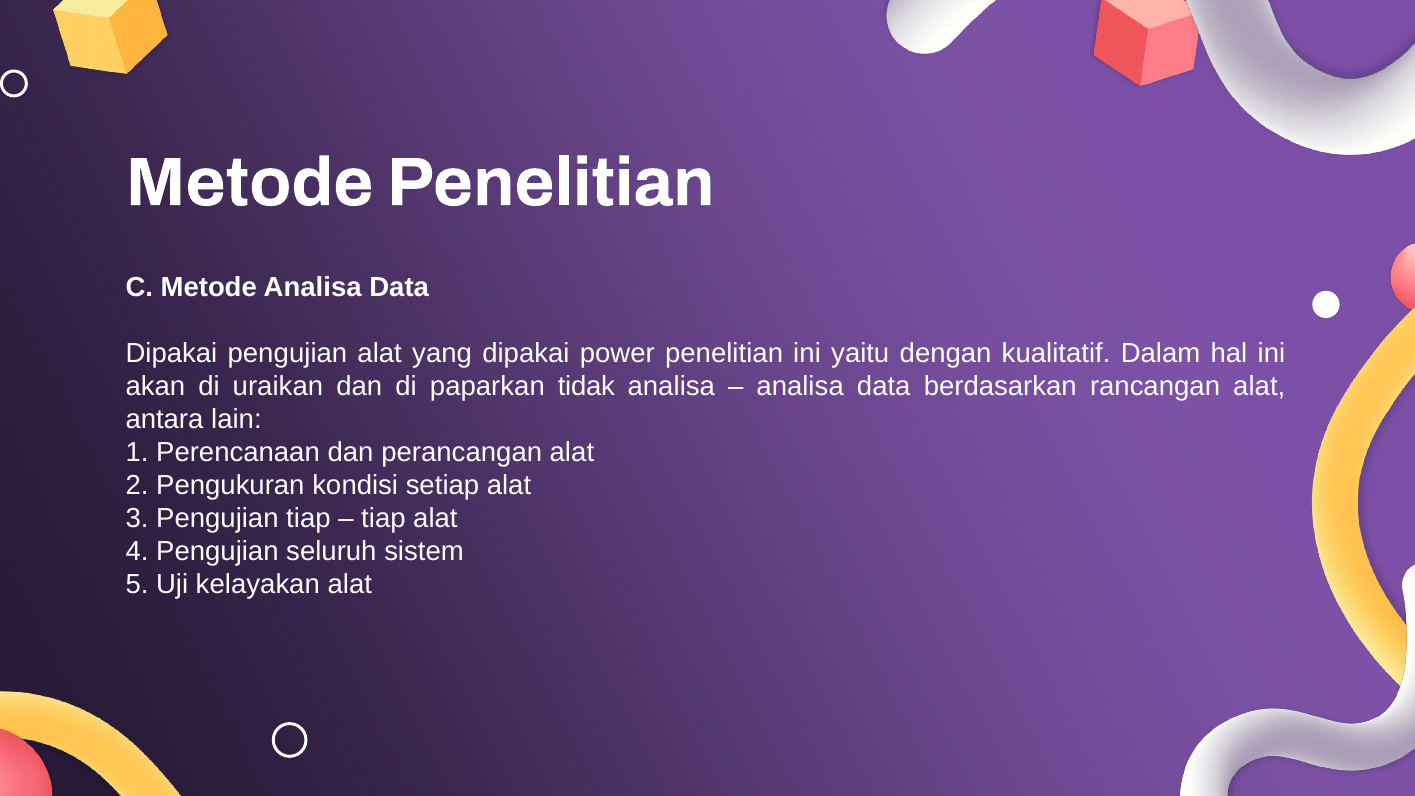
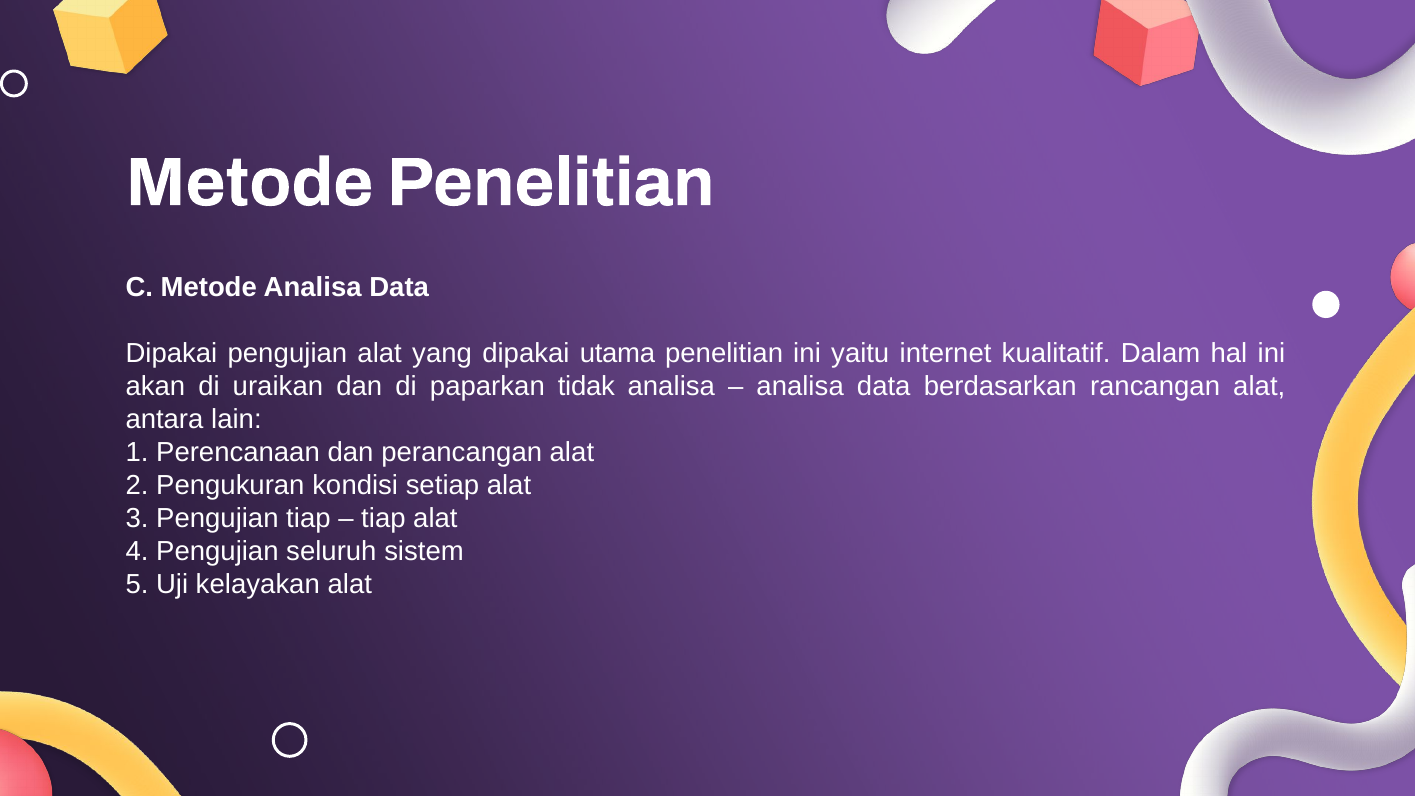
power: power -> utama (617, 353)
dengan: dengan -> internet (946, 353)
